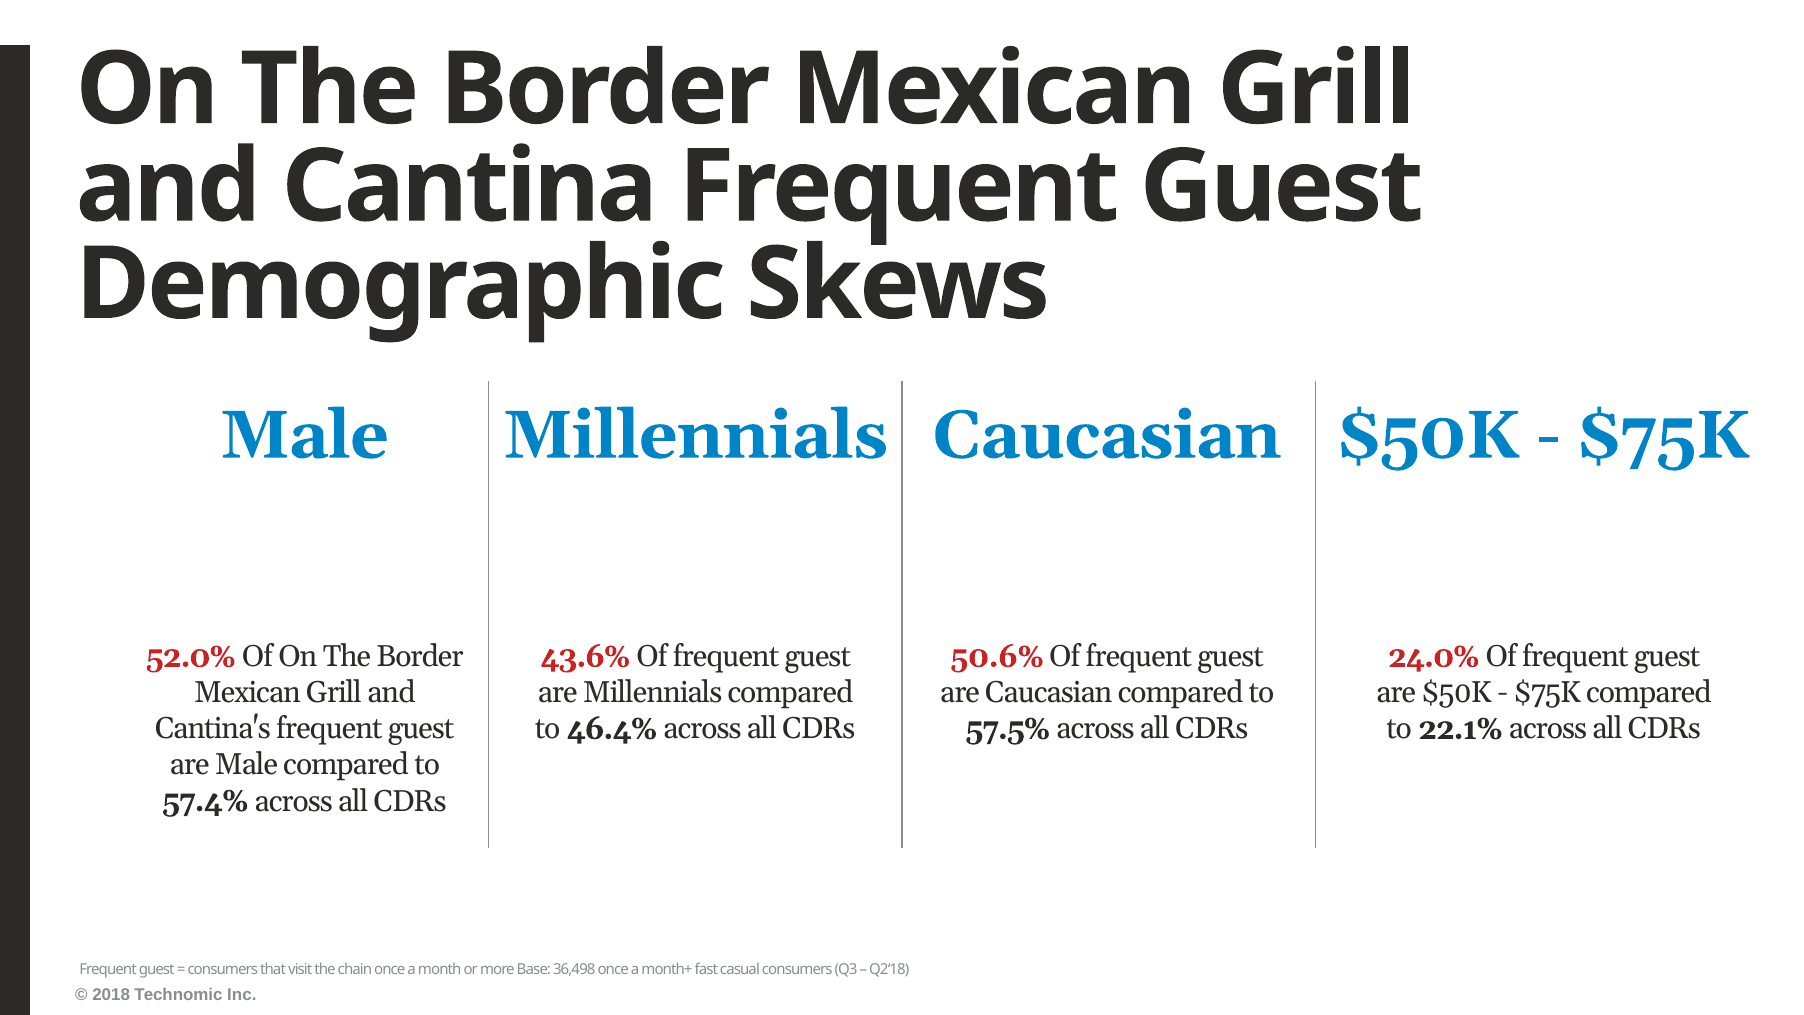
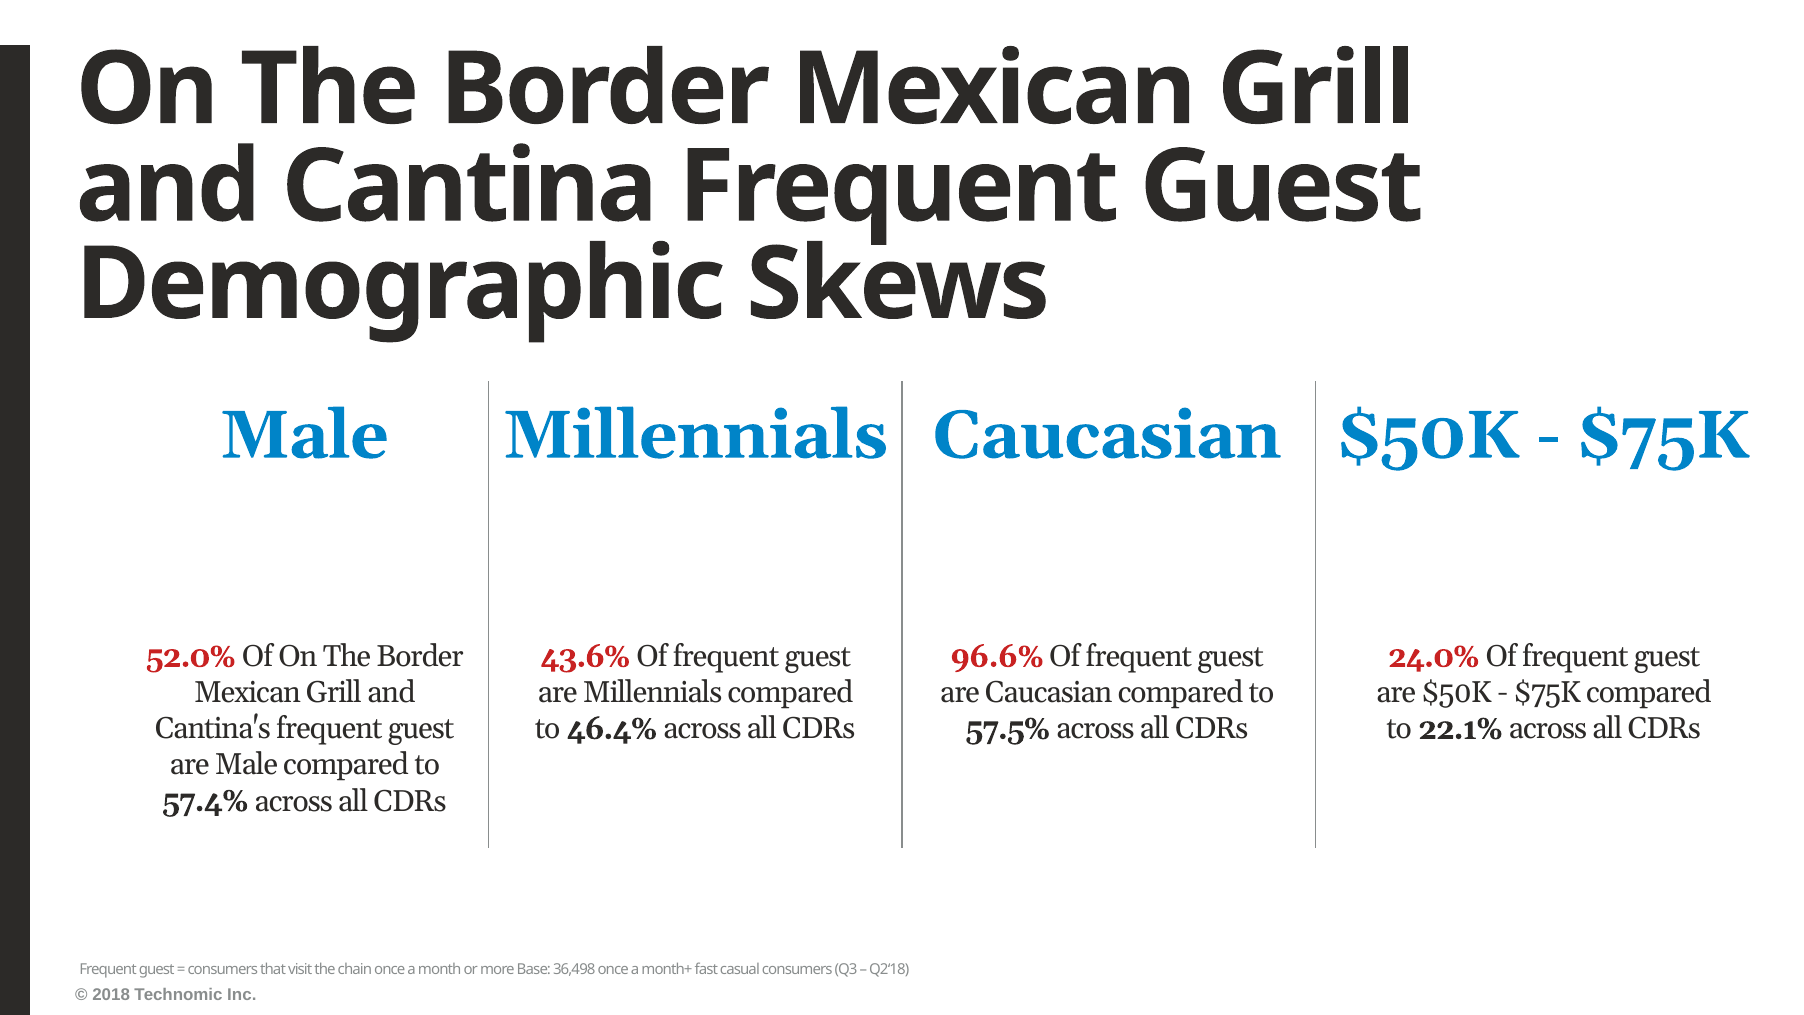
50.6%: 50.6% -> 96.6% (997, 657)
